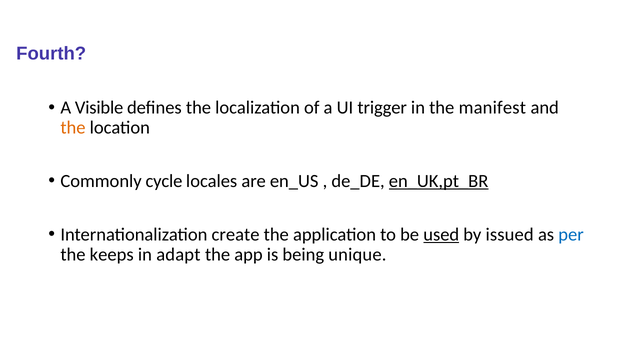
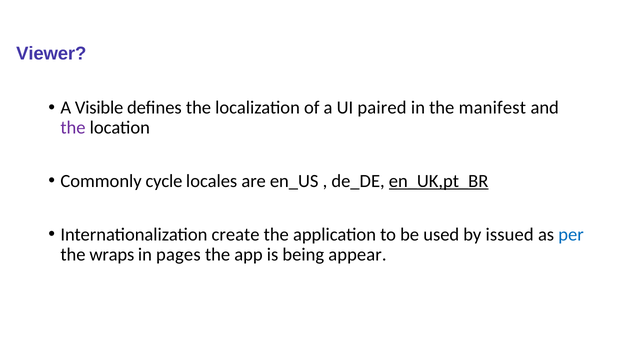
Fourth: Fourth -> Viewer (51, 54)
trigger: trigger -> paired (382, 108)
the colour: orange -> purple (73, 128)
used underline: present -> none (441, 234)
keeps: keeps -> wraps (112, 254)
adapt: adapt -> pages (178, 254)
unique: unique -> appear (357, 254)
